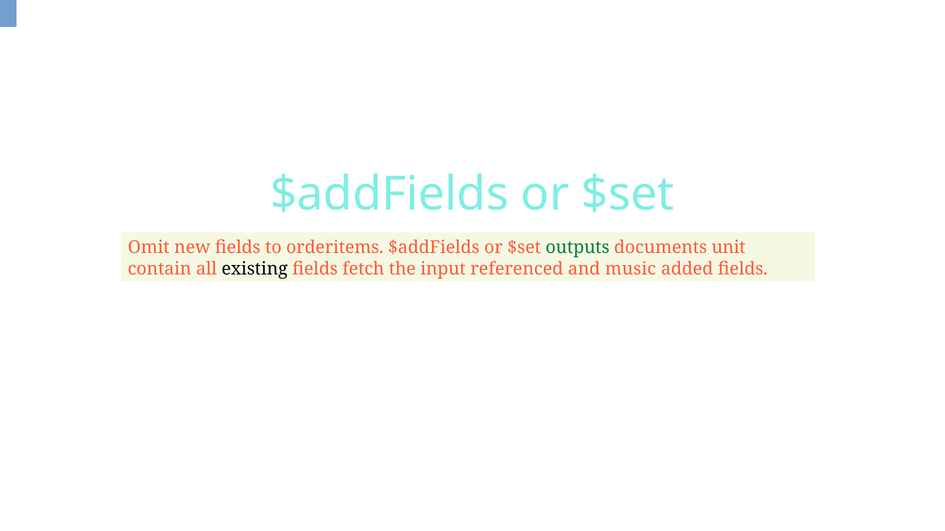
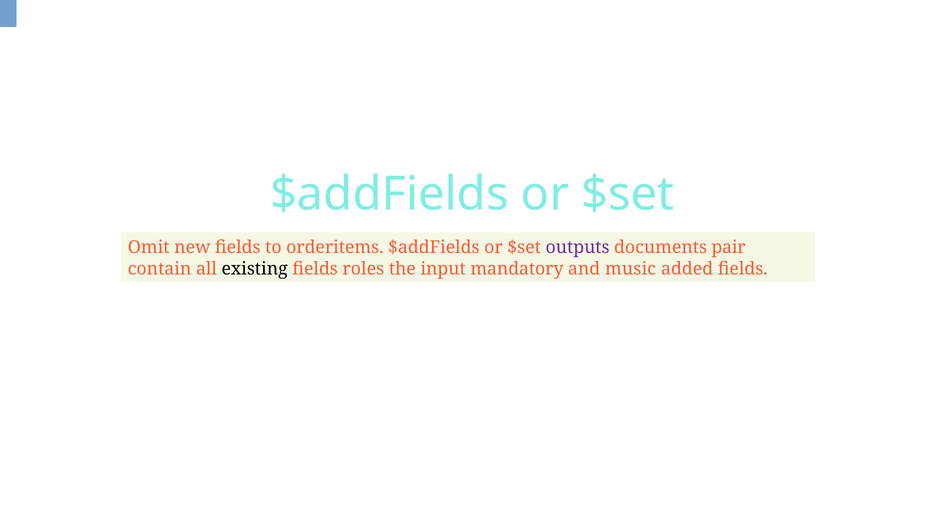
outputs colour: green -> purple (578, 248)
unit: unit -> pair (729, 248)
fetch: fetch -> roles (363, 269)
referenced: referenced -> mandatory (517, 269)
